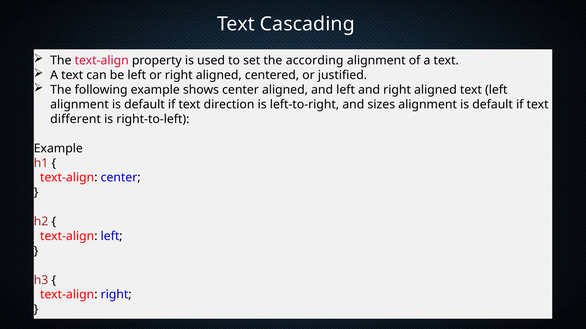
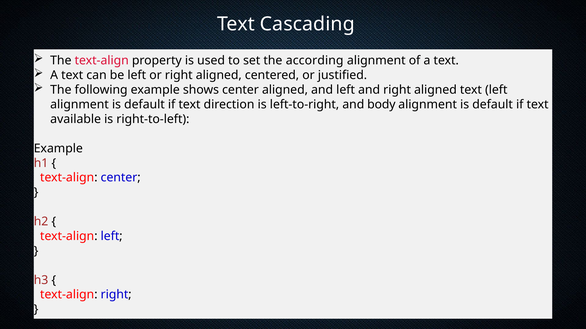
sizes: sizes -> body (381, 105)
different: different -> available (76, 119)
